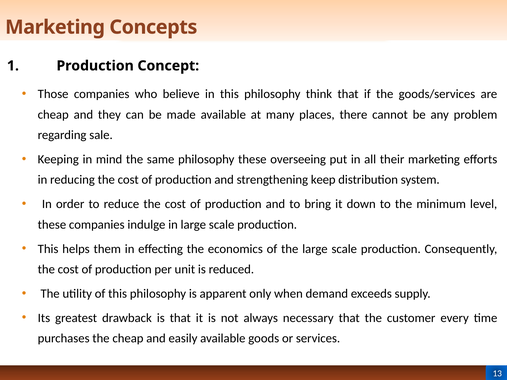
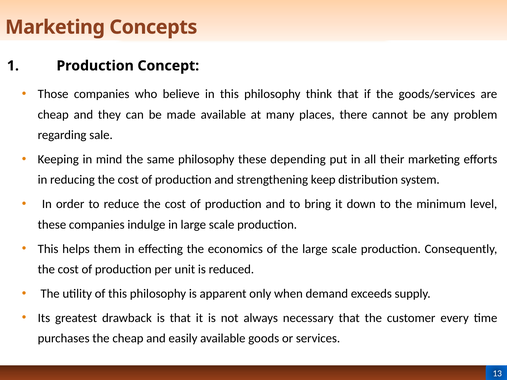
overseeing: overseeing -> depending (298, 159)
